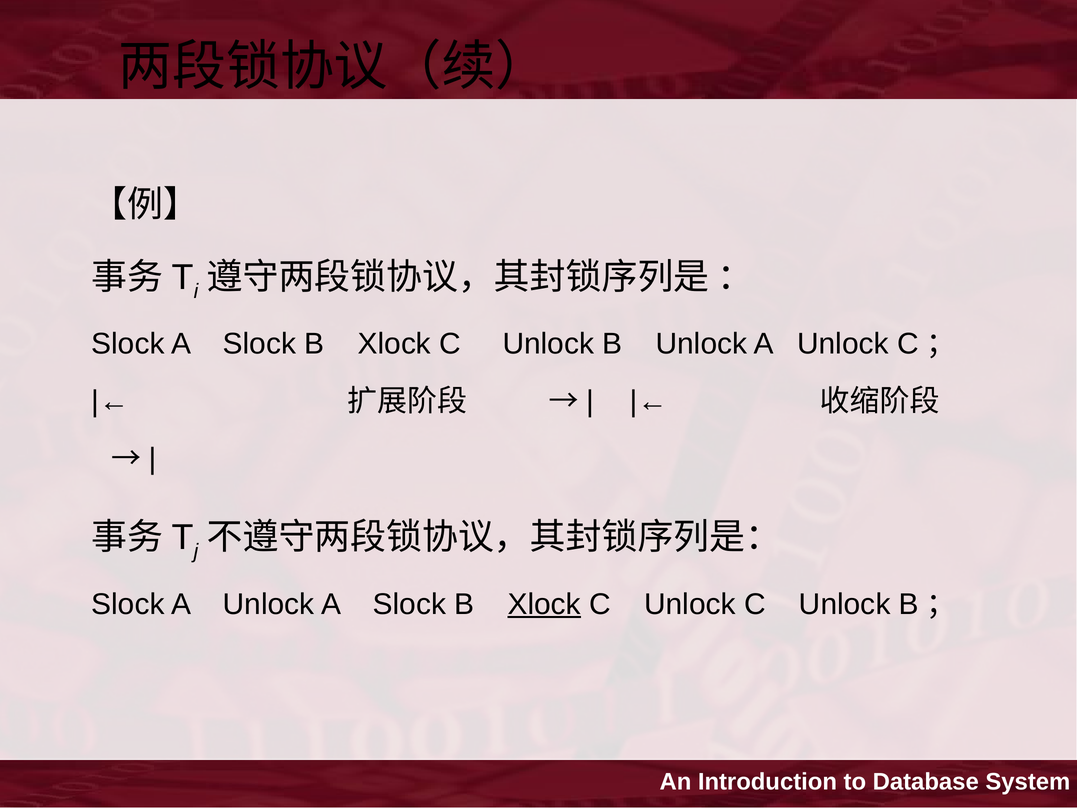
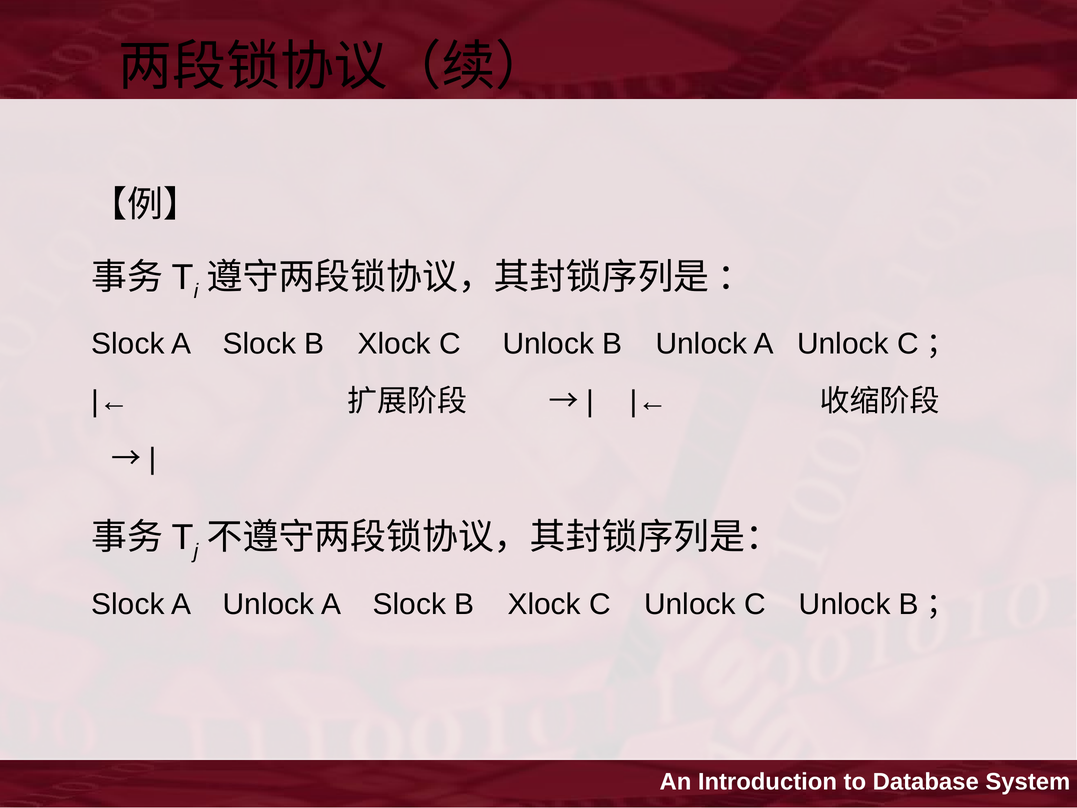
Xlock underline: present -> none (544, 604)
